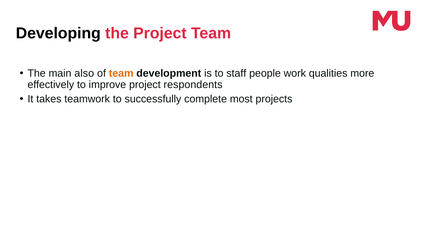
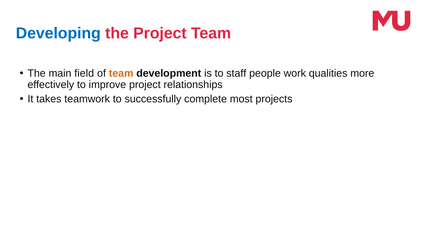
Developing colour: black -> blue (58, 33)
also: also -> field (84, 73)
respondents: respondents -> relationships (193, 85)
